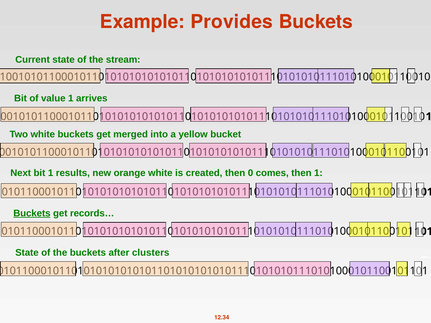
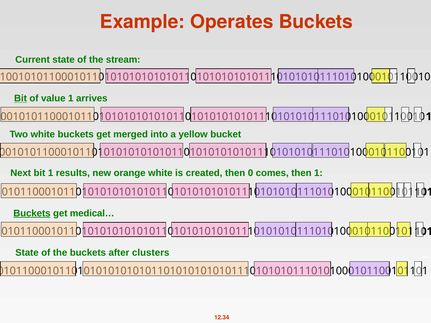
Provides: Provides -> Operates (232, 22)
Bit underline: none -> present (20, 98)
records…: records… -> medical… (92, 213)
